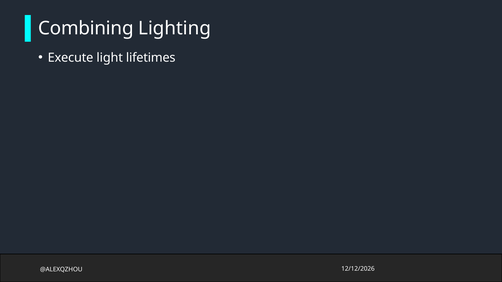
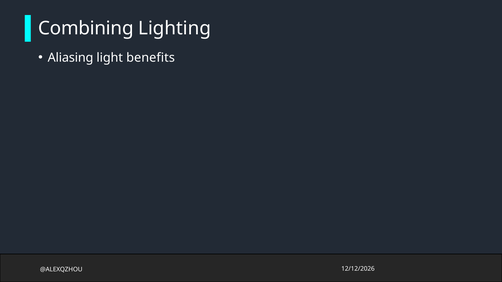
Execute: Execute -> Aliasing (71, 58)
lifetimes: lifetimes -> benefits (151, 58)
